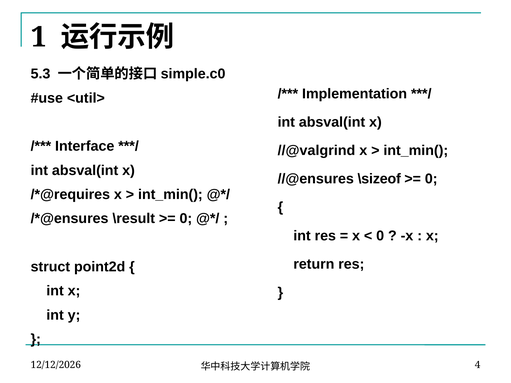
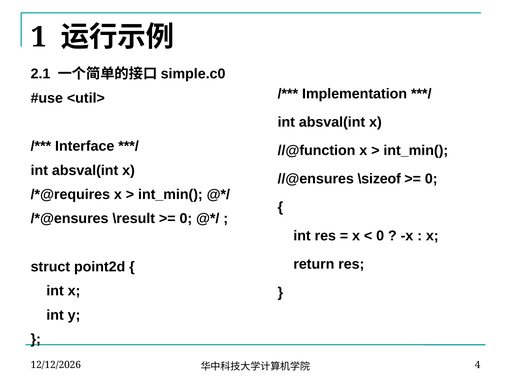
5.3: 5.3 -> 2.1 (41, 74)
//@valgrind: //@valgrind -> //@function (317, 151)
